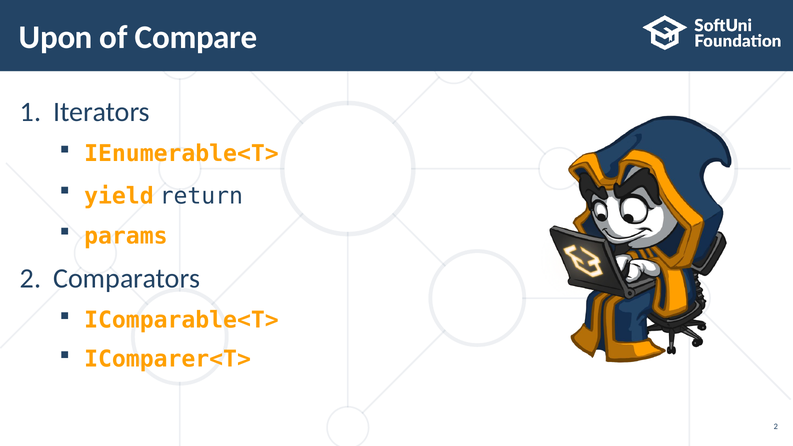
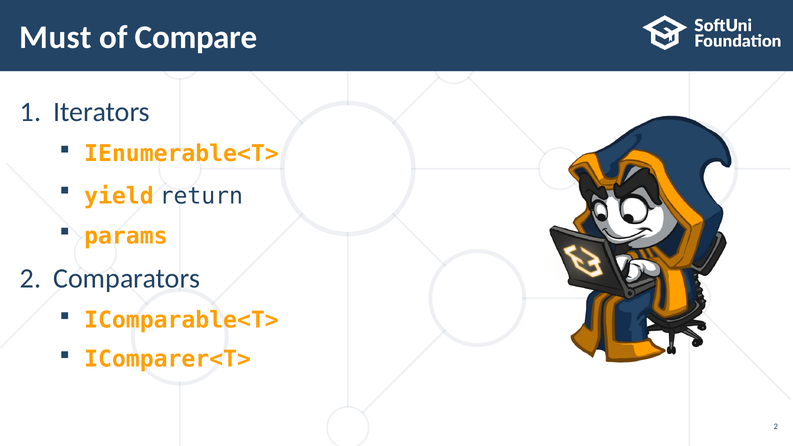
Upon: Upon -> Must (55, 38)
